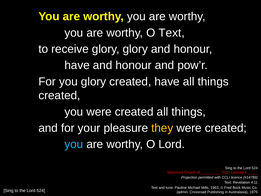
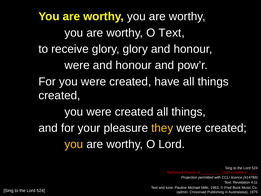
have: have -> were (77, 65)
For you glory: glory -> were (94, 81)
you colour: light blue -> yellow (74, 144)
